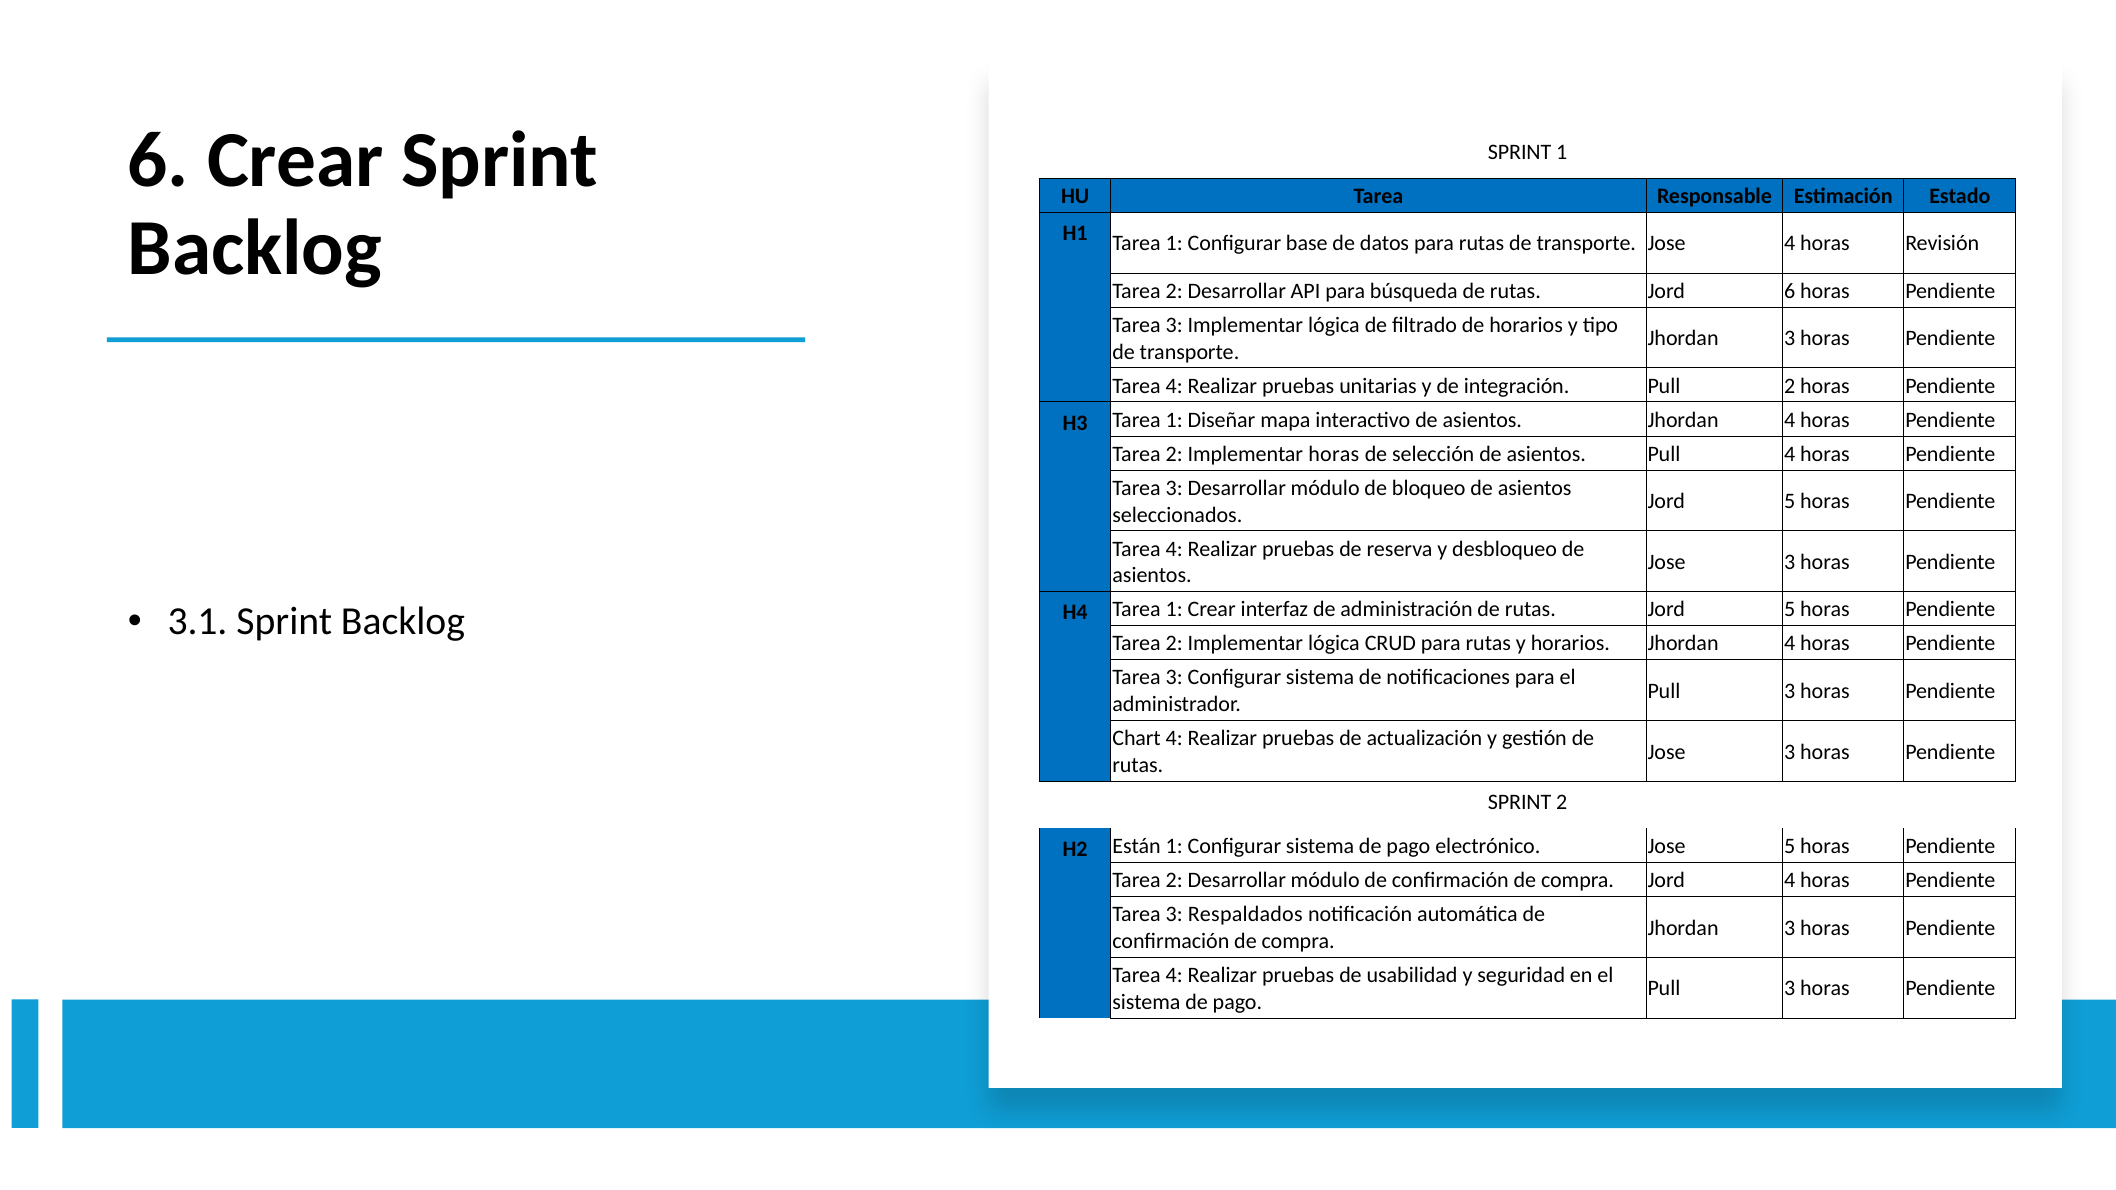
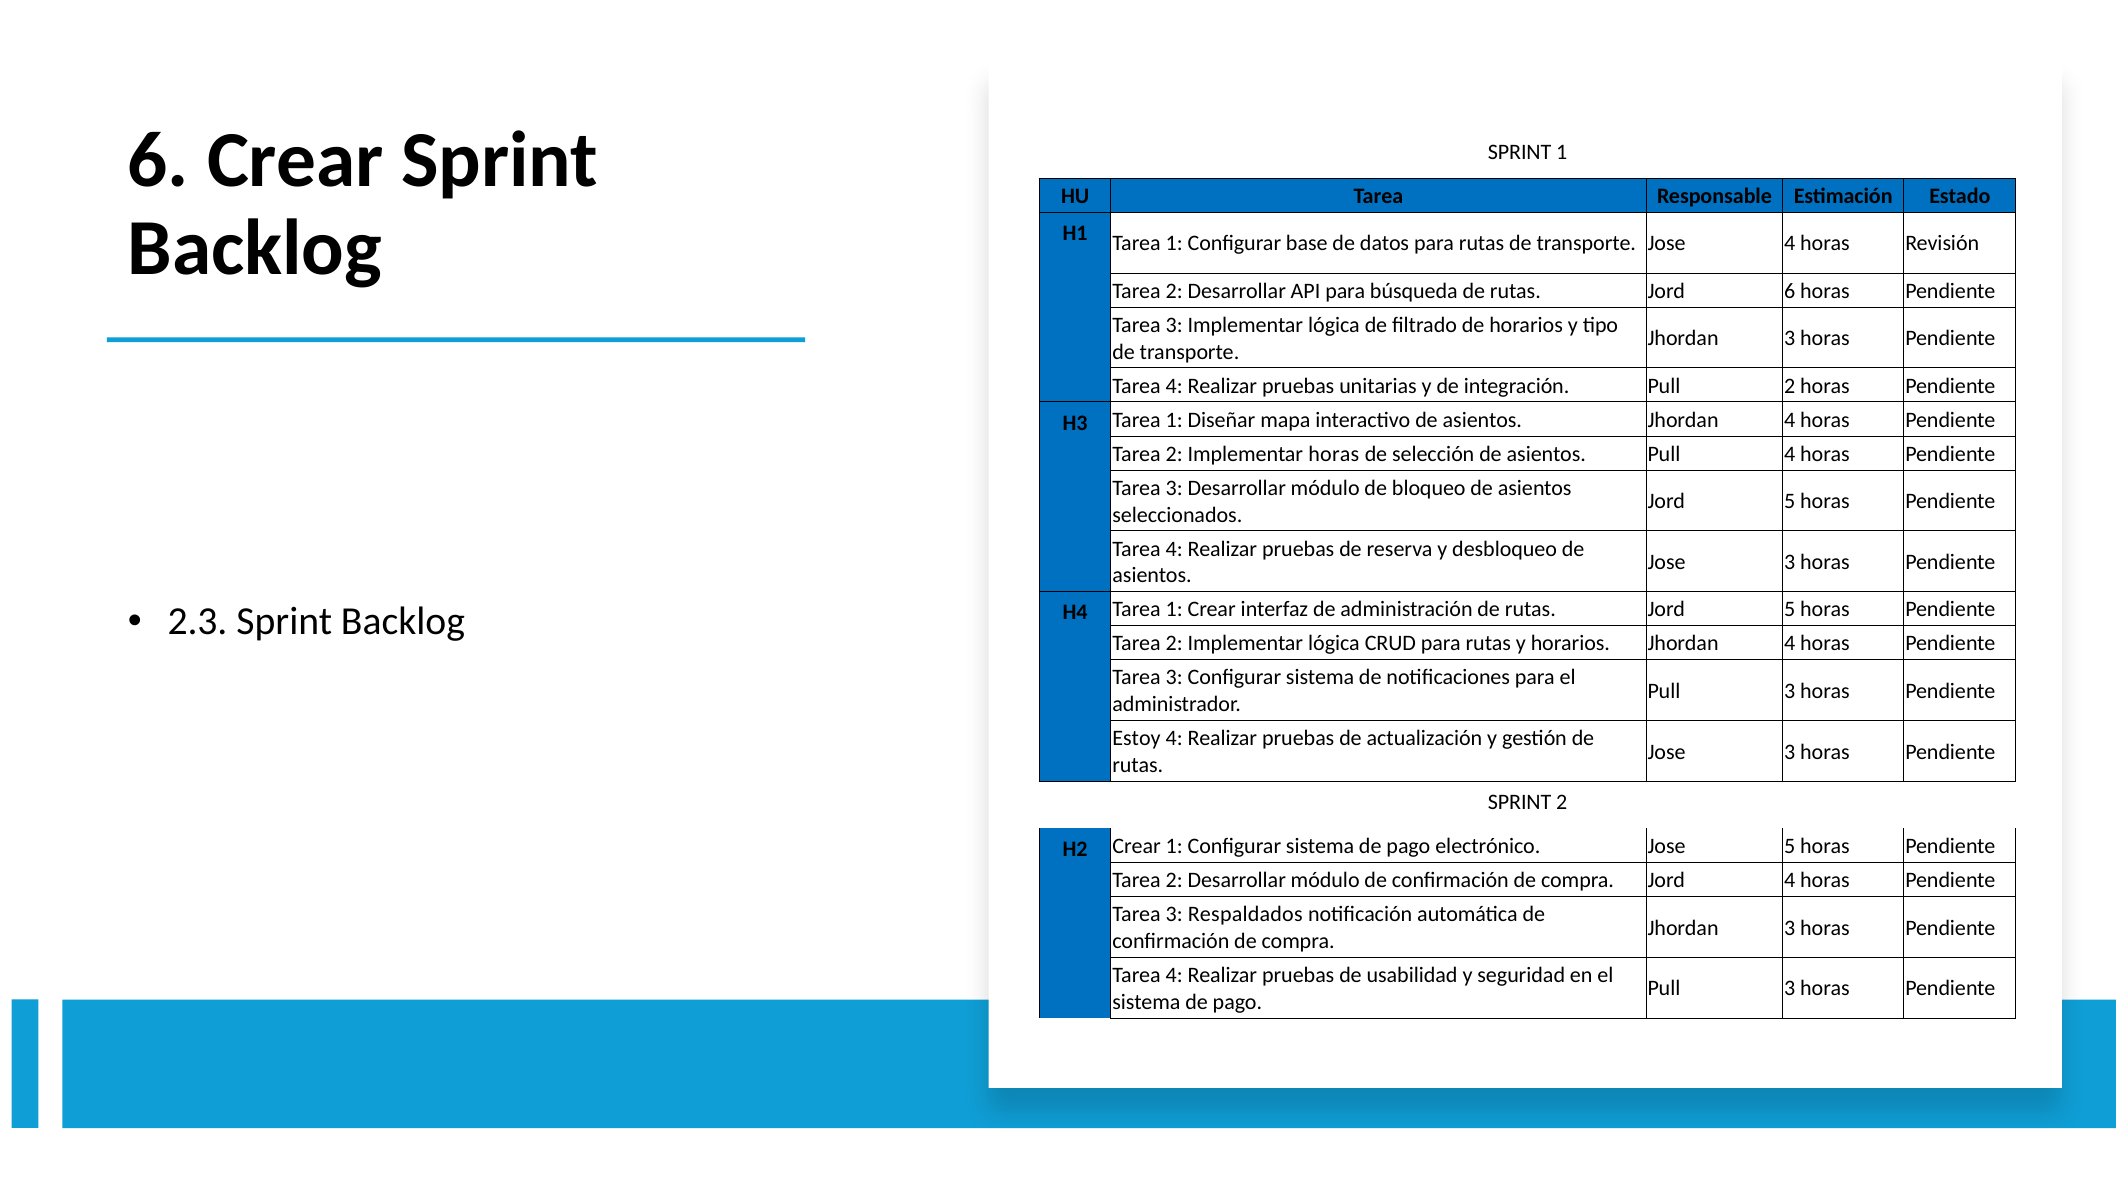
3.1: 3.1 -> 2.3 (197, 622)
Chart: Chart -> Estoy (1137, 739)
H2 Están: Están -> Crear (1137, 847)
